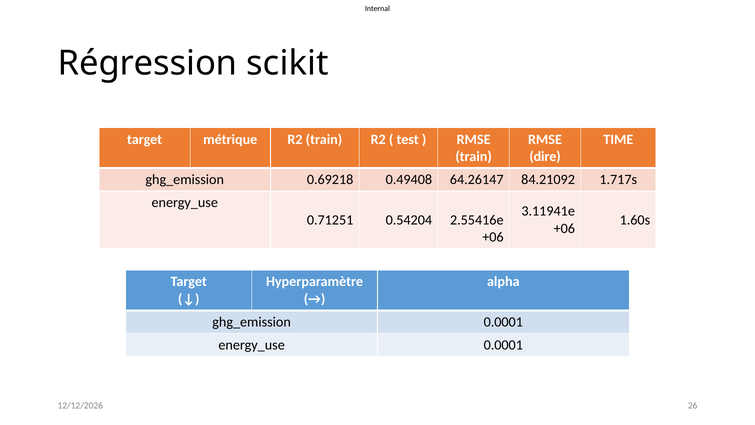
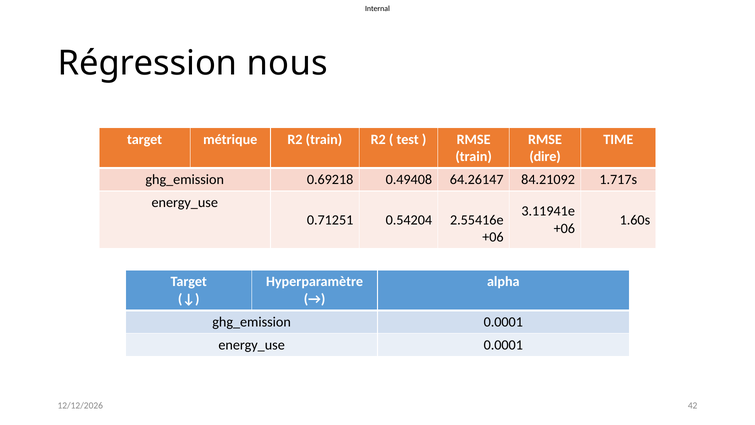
scikit: scikit -> nous (287, 63)
26: 26 -> 42 (693, 405)
